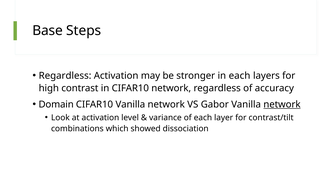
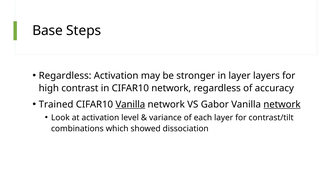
in each: each -> layer (240, 76)
Domain: Domain -> Trained (56, 104)
Vanilla underline: none -> present (130, 104)
